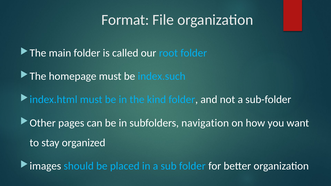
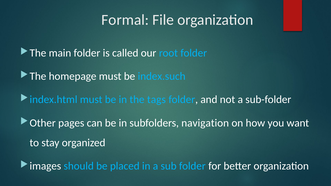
Format: Format -> Formal (125, 20)
kind: kind -> tags (156, 100)
